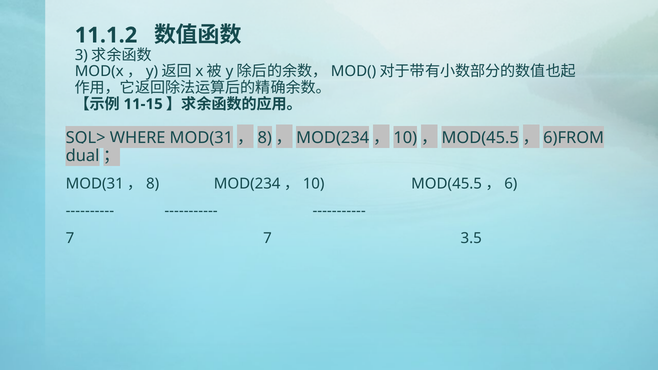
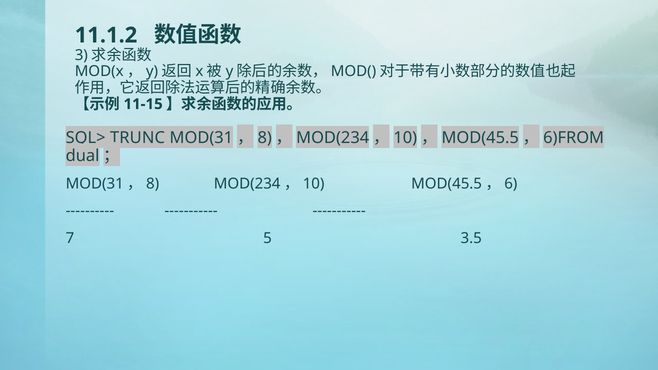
WHERE: WHERE -> TRUNC (138, 138)
7 7: 7 -> 5 (267, 238)
